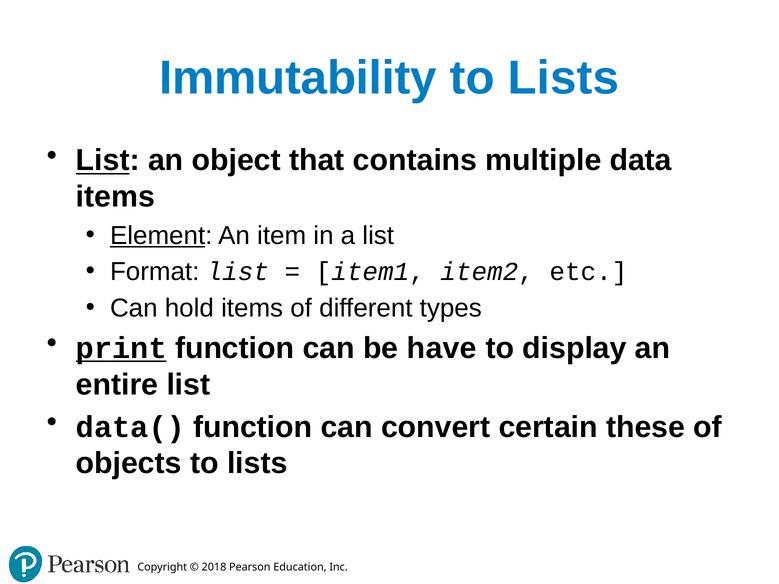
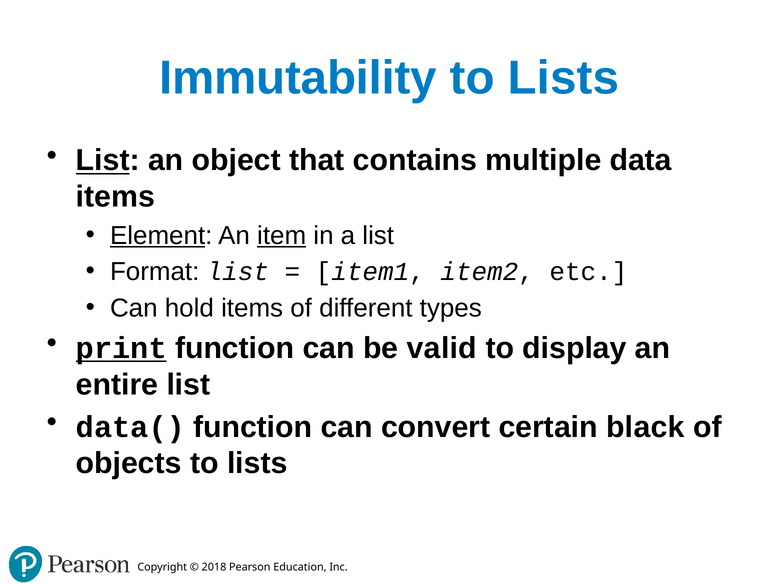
item underline: none -> present (282, 236)
have: have -> valid (442, 348)
these: these -> black (645, 427)
